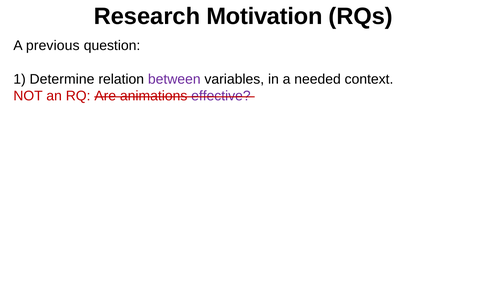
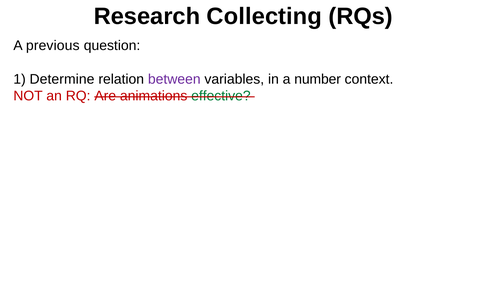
Motivation: Motivation -> Collecting (264, 16)
needed: needed -> number (318, 79)
effective colour: purple -> green (221, 96)
